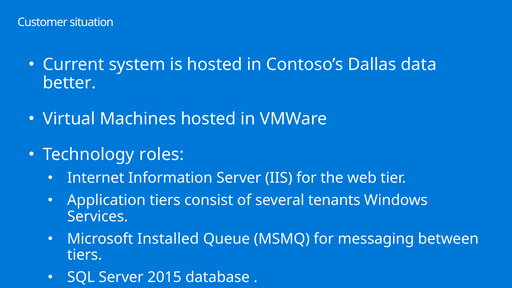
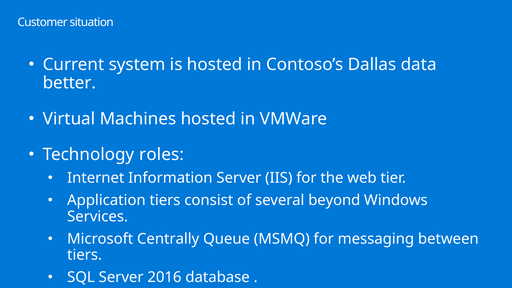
tenants: tenants -> beyond (334, 200)
Installed: Installed -> Centrally (168, 239)
2015: 2015 -> 2016 (164, 277)
